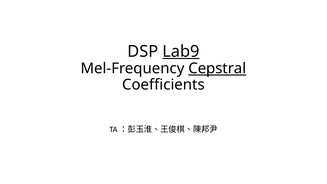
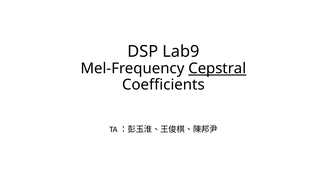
Lab9 underline: present -> none (181, 52)
